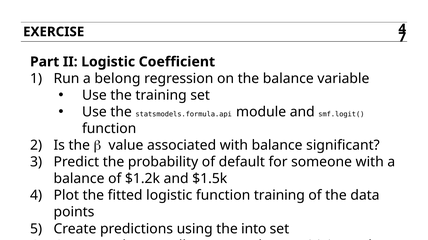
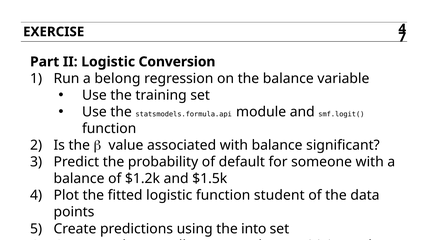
Coefficient: Coefficient -> Conversion (177, 62)
function training: training -> student (279, 196)
